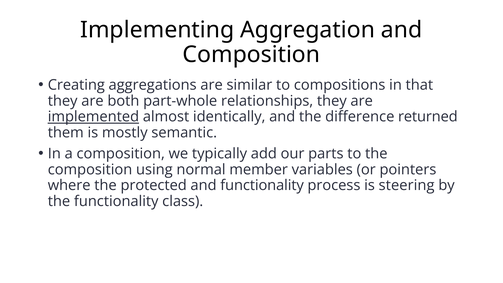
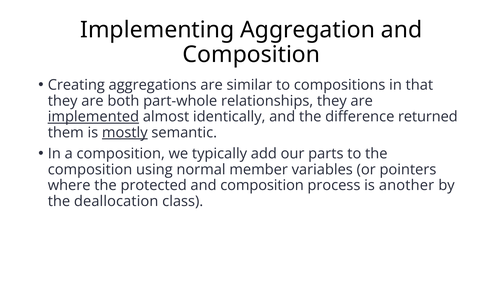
mostly underline: none -> present (125, 133)
functionality: functionality -> composition (262, 185)
steering: steering -> another (407, 185)
the functionality: functionality -> deallocation (116, 201)
